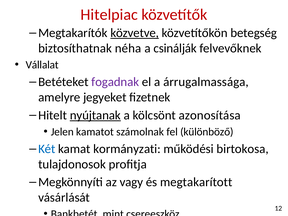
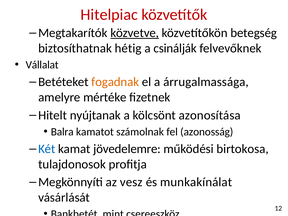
néha: néha -> hétig (128, 48)
fogadnak colour: purple -> orange (115, 82)
jegyeket: jegyeket -> mértéke (105, 97)
nyújtanak underline: present -> none (95, 115)
Jelen: Jelen -> Balra (62, 132)
különböző: különböző -> azonosság (207, 132)
kormányzati: kormányzati -> jövedelemre (127, 149)
vagy: vagy -> vesz (131, 182)
megtakarított: megtakarított -> munkakínálat (196, 182)
